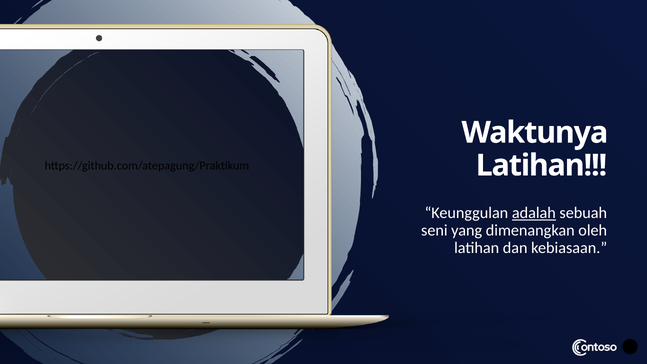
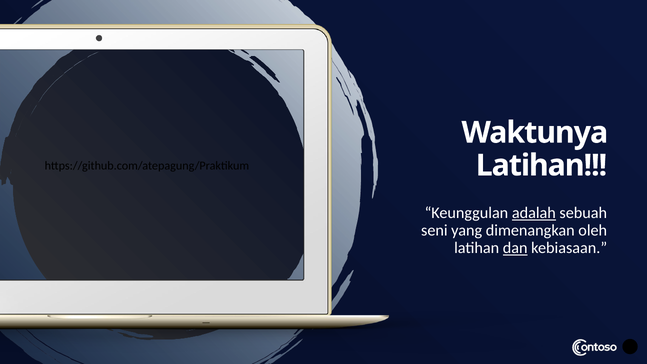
dan underline: none -> present (515, 248)
